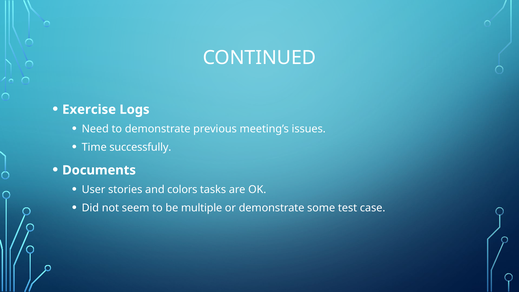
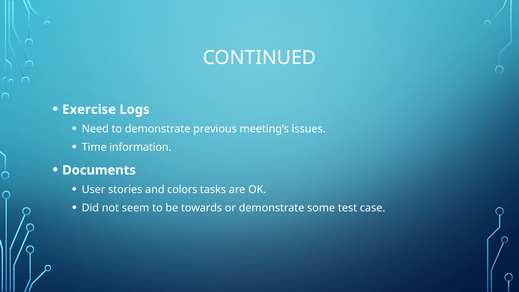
successfully: successfully -> information (140, 147)
multiple: multiple -> towards (202, 208)
